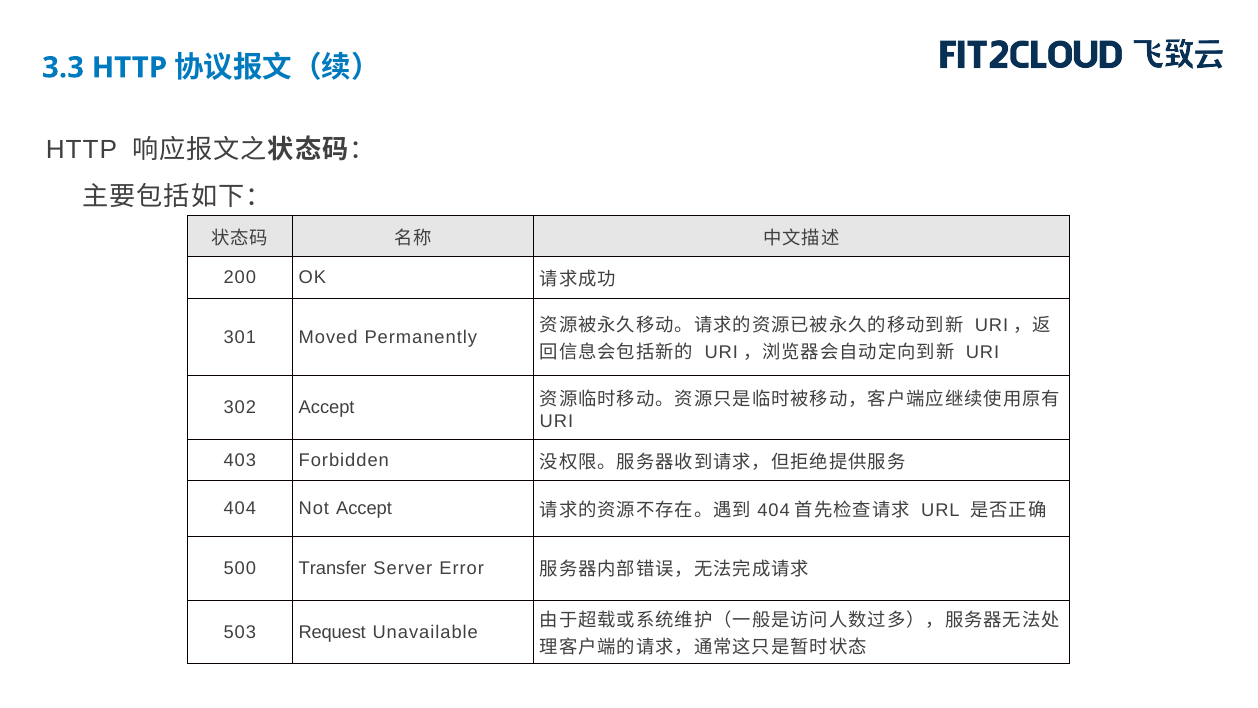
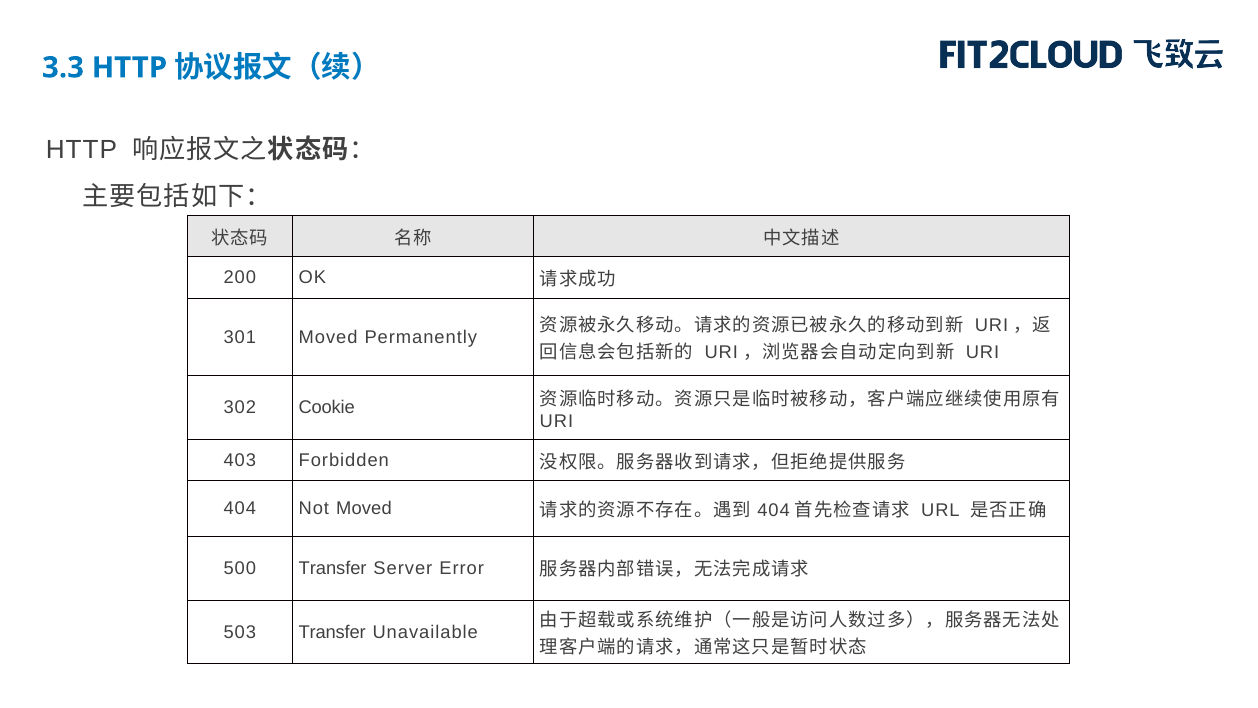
302 Accept: Accept -> Cookie (327, 408)
Not Accept: Accept -> Moved (364, 508)
503 Request: Request -> Transfer (332, 632)
